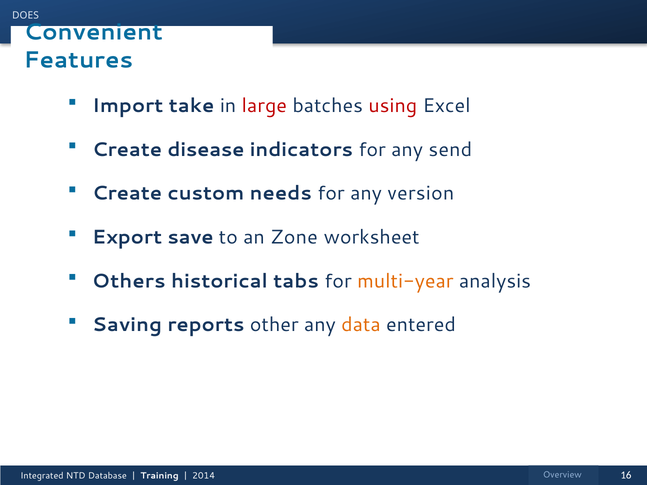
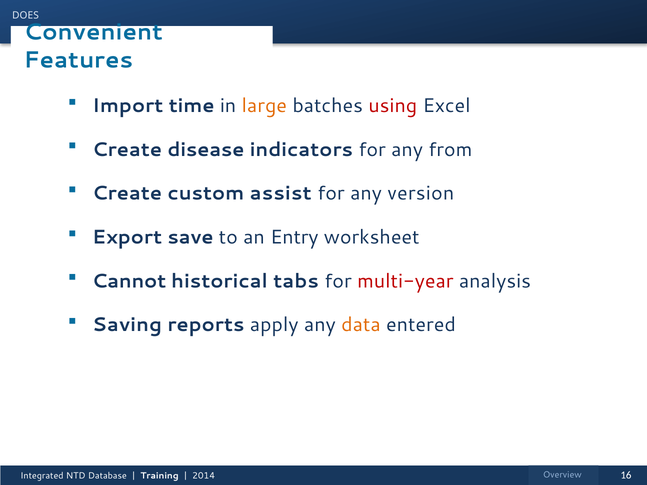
take: take -> time (192, 106)
large colour: red -> orange (264, 106)
send: send -> from (450, 150)
needs: needs -> assist (281, 194)
Zone: Zone -> Entry (294, 237)
Others: Others -> Cannot (129, 281)
multi-year colour: orange -> red (405, 281)
other: other -> apply (274, 325)
